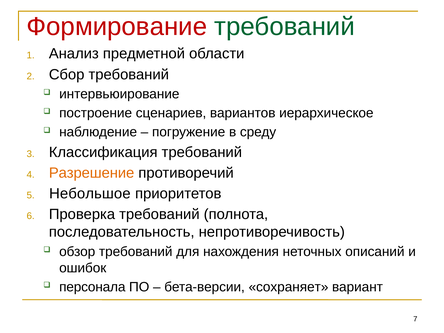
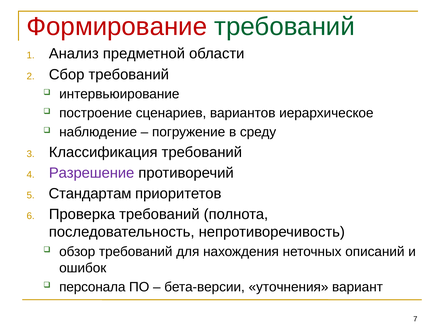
Разрешение colour: orange -> purple (92, 173)
Небольшое: Небольшое -> Стандартам (90, 194)
сохраняет: сохраняет -> уточнения (288, 287)
